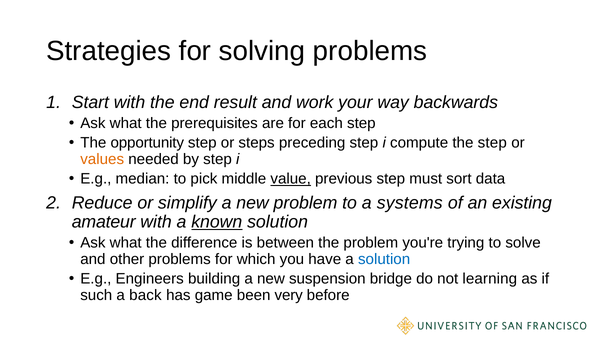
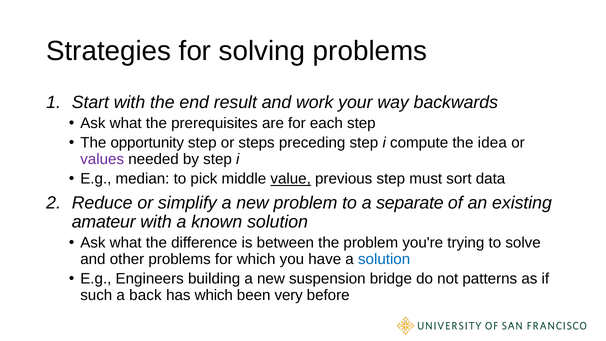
the step: step -> idea (492, 143)
values colour: orange -> purple (102, 159)
systems: systems -> separate (410, 203)
known underline: present -> none (217, 222)
learning: learning -> patterns (490, 279)
has game: game -> which (214, 295)
